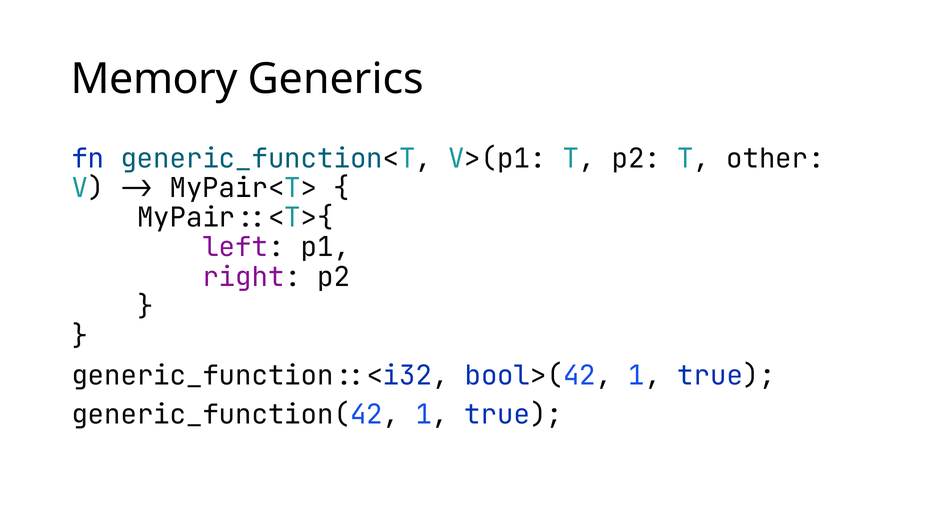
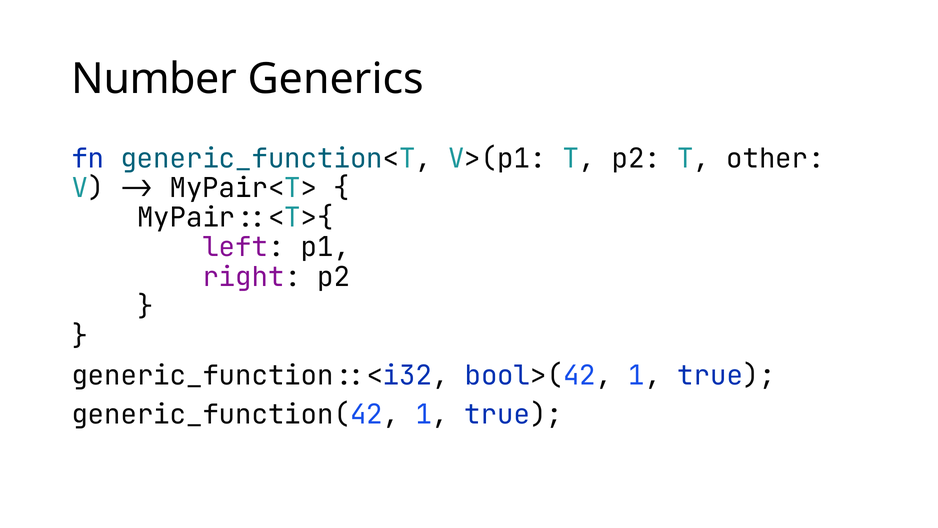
Memory: Memory -> Number (154, 79)
